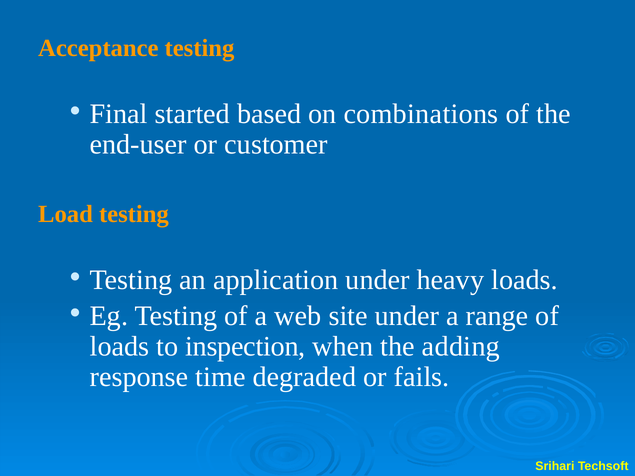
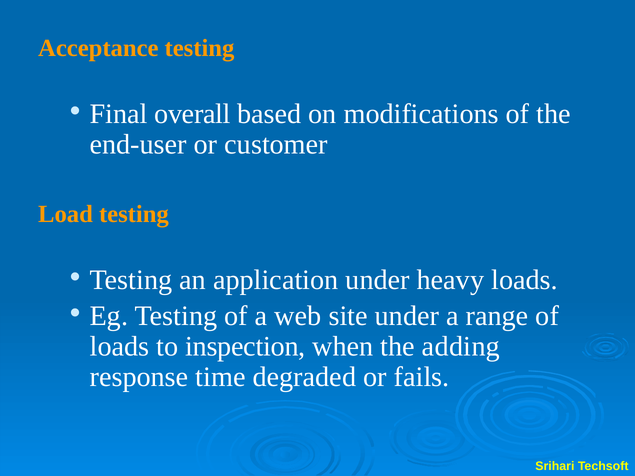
started: started -> overall (193, 114)
combinations: combinations -> modifications (421, 114)
